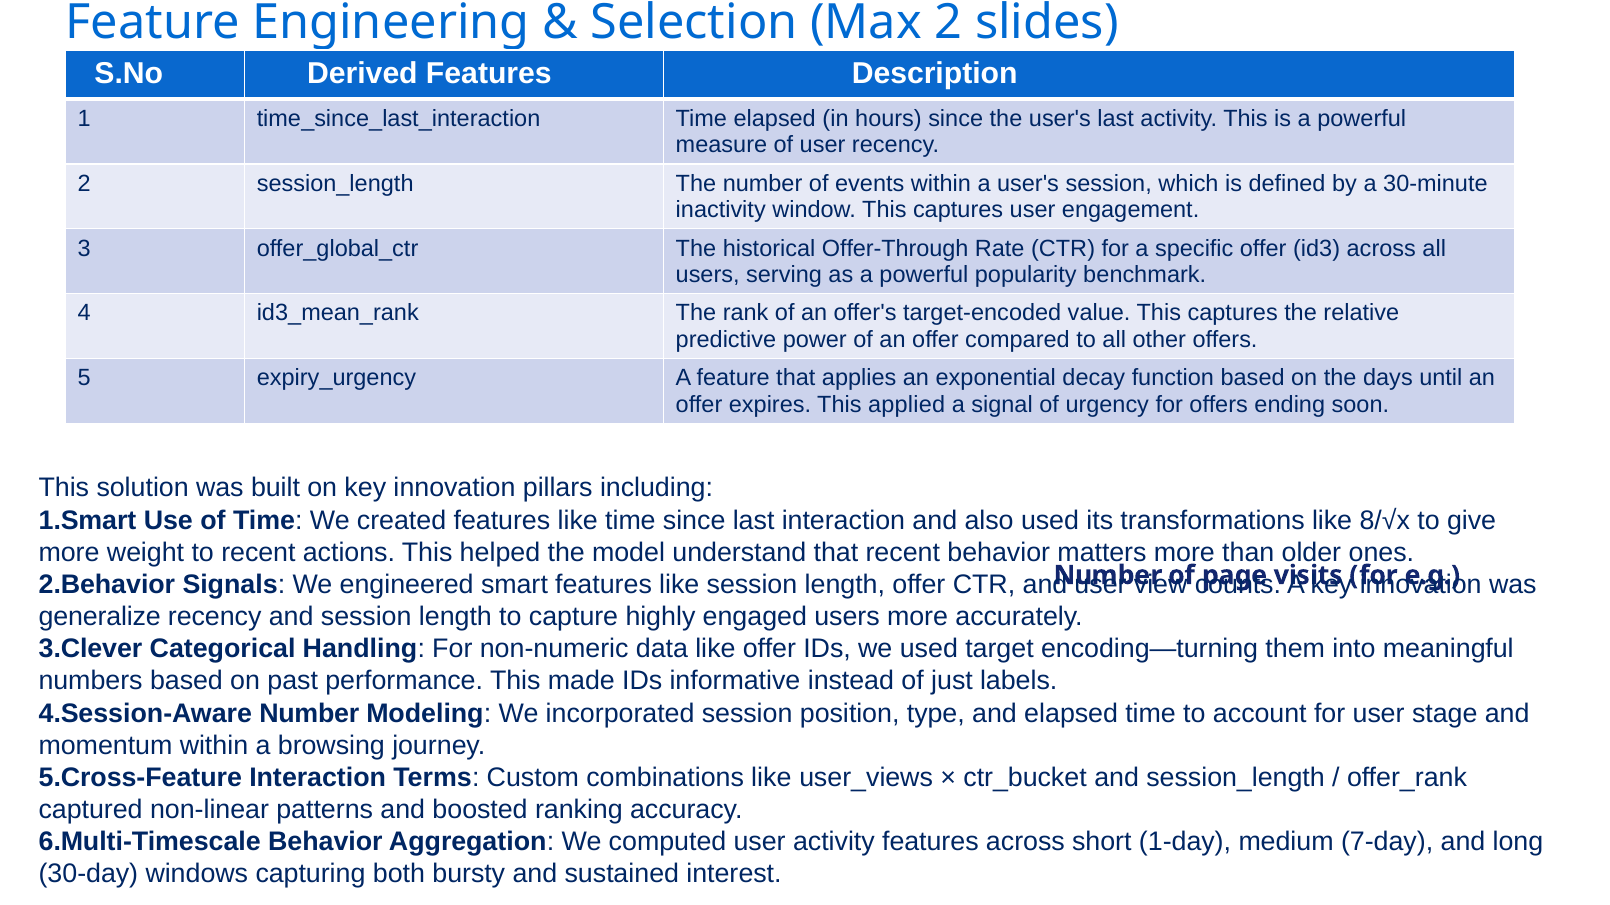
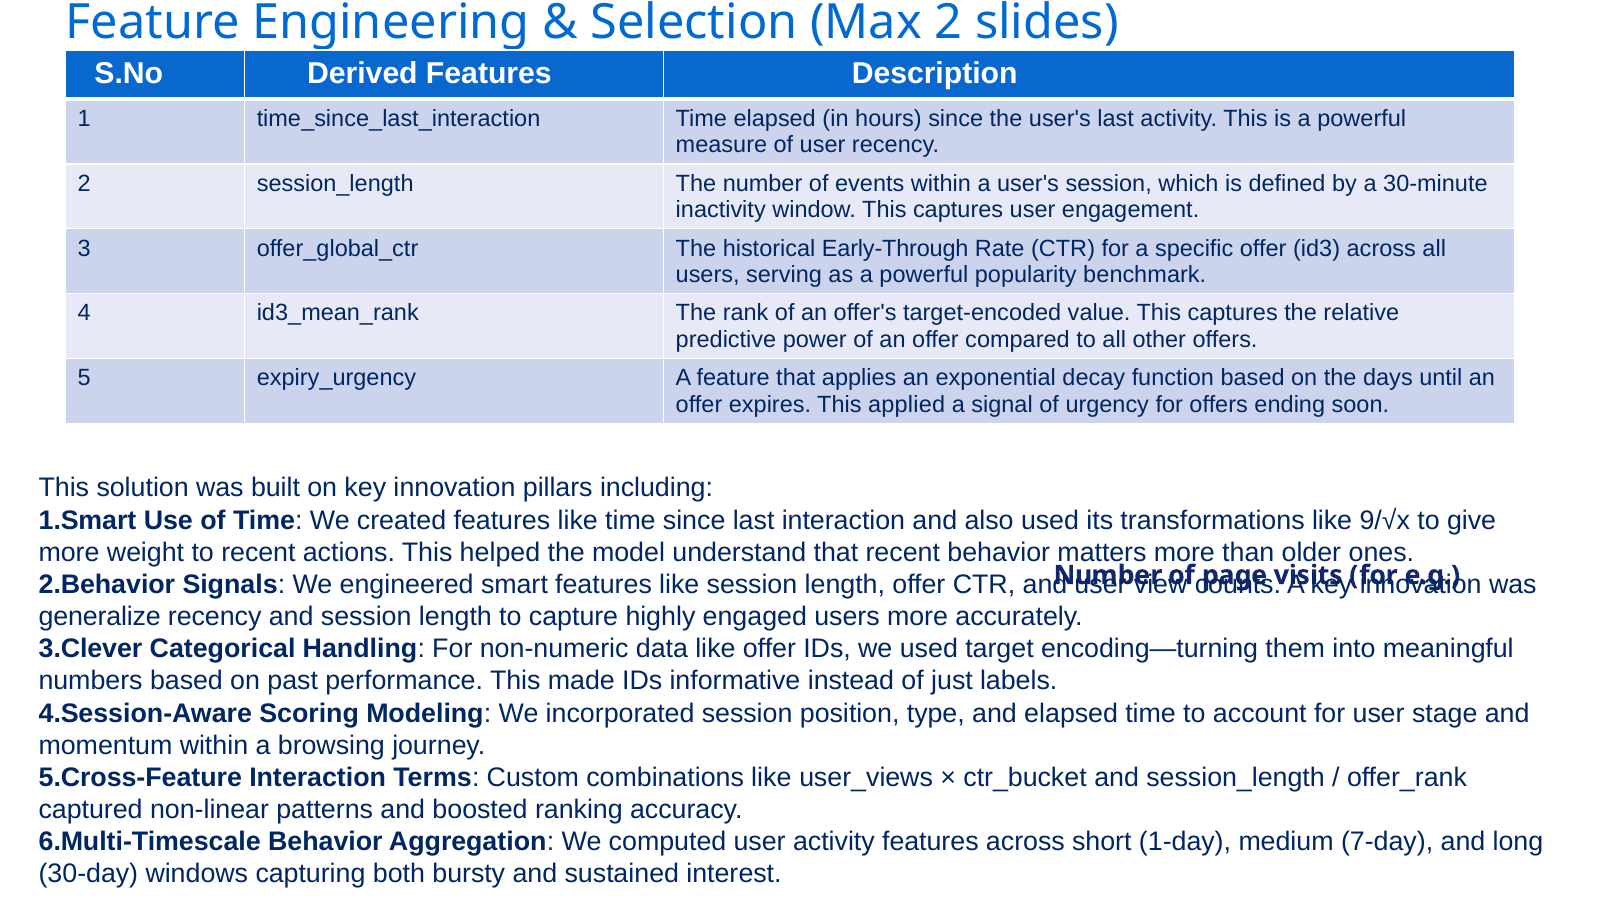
Offer-Through: Offer-Through -> Early-Through (895, 248)
8/√x: 8/√x -> 9/√x (1385, 521)
Number: Number -> Scoring (309, 714)
